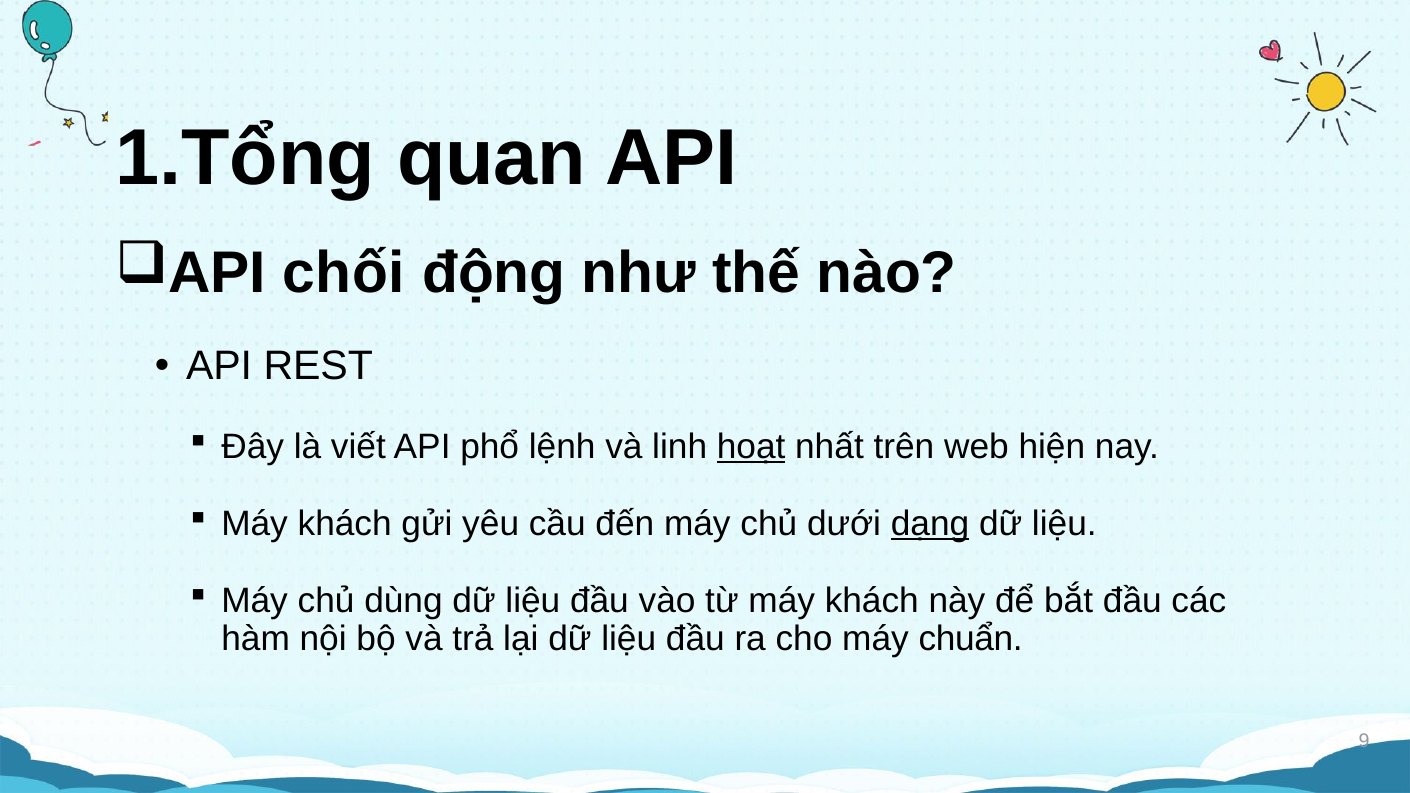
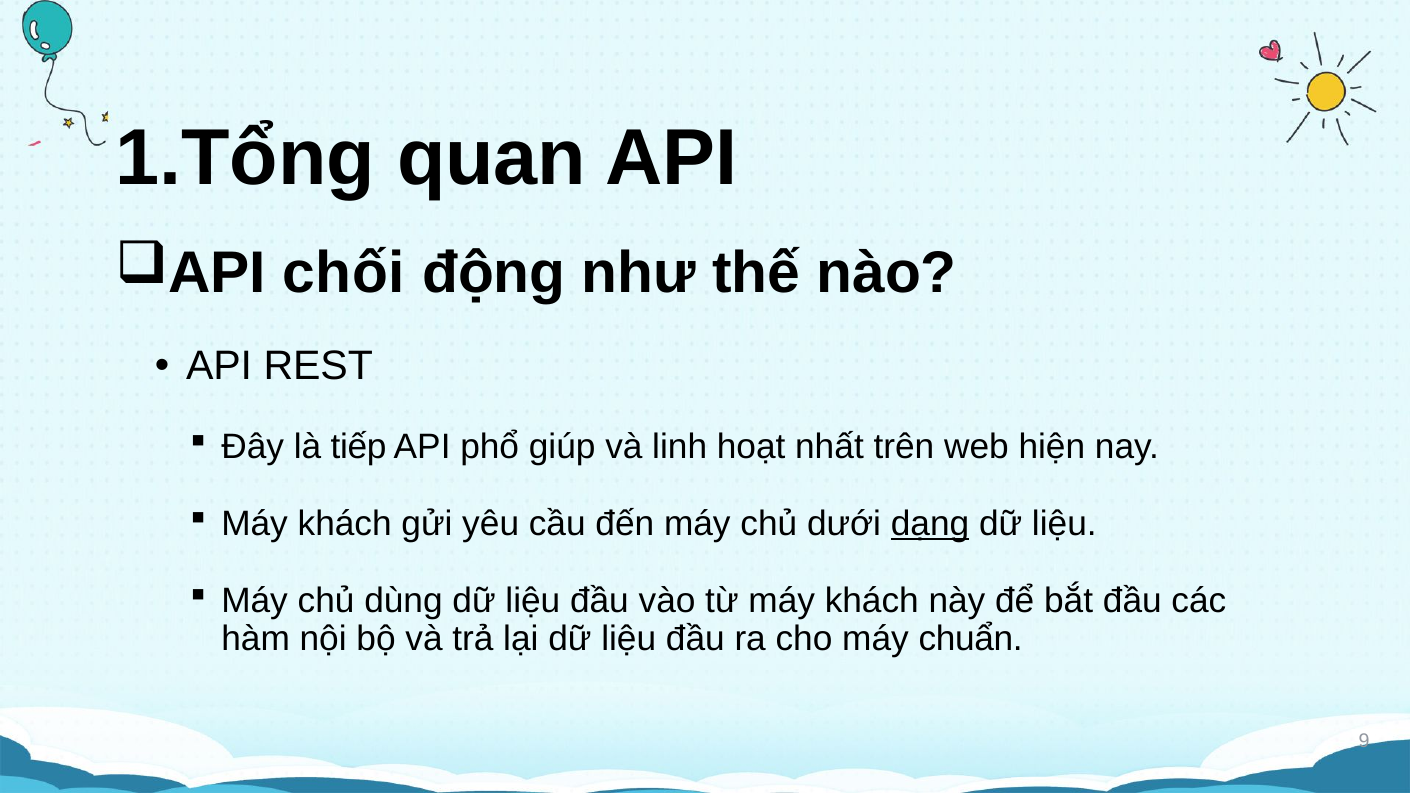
viết: viết -> tiếp (359, 447)
lệnh: lệnh -> giúp (562, 447)
hoạt underline: present -> none (751, 447)
